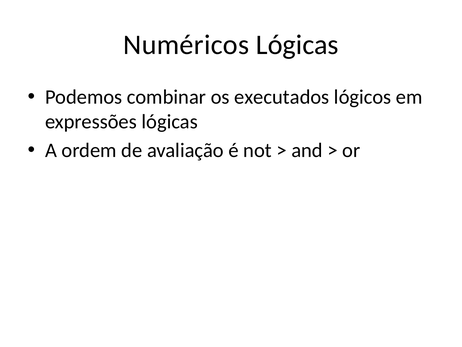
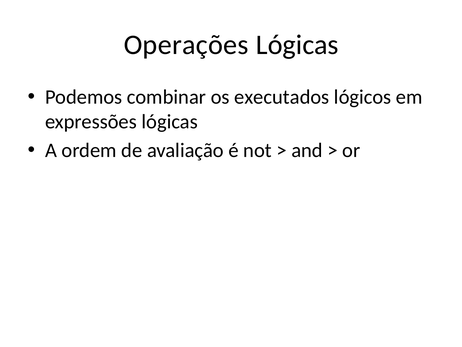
Numéricos: Numéricos -> Operações (186, 45)
